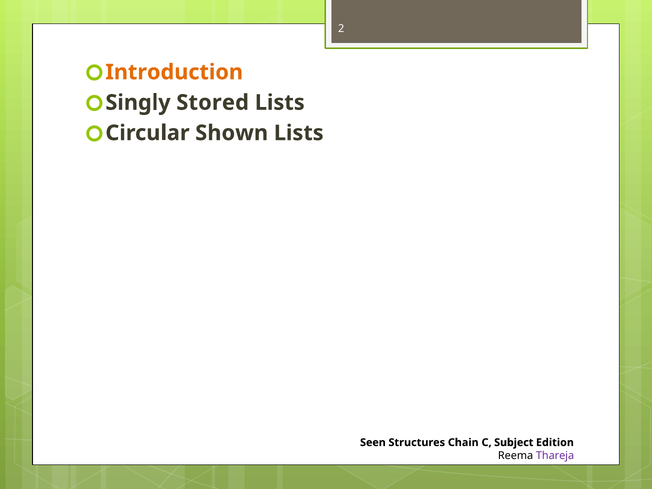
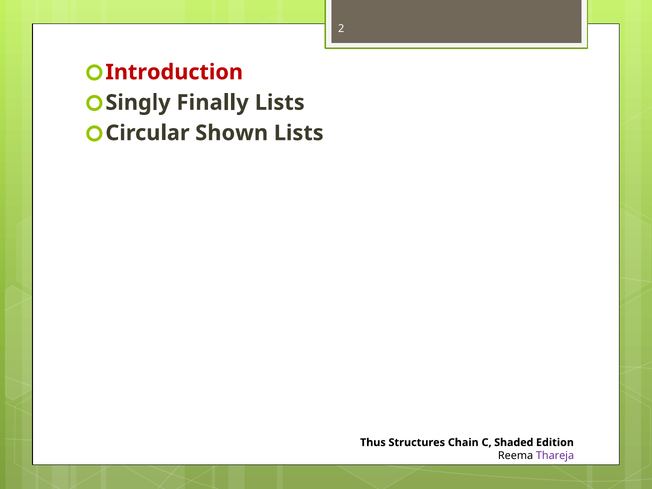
Introduction colour: orange -> red (174, 72)
Stored: Stored -> Finally (213, 103)
Seen: Seen -> Thus (373, 442)
Subject: Subject -> Shaded (514, 442)
